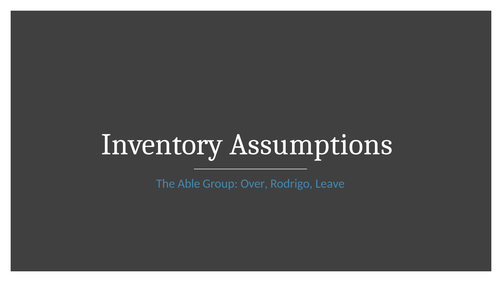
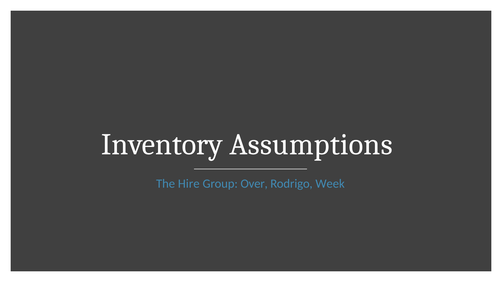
Able: Able -> Hire (189, 183)
Leave: Leave -> Week (330, 183)
